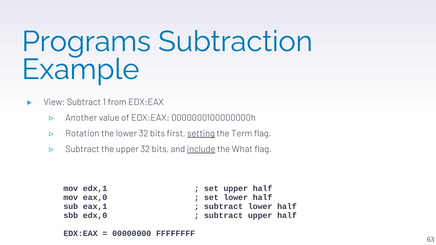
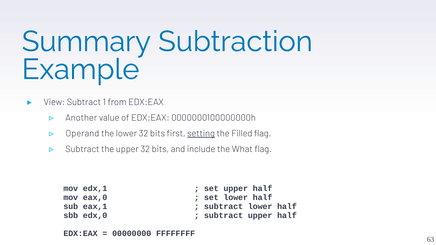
Programs: Programs -> Summary (86, 42)
Rotation: Rotation -> Operand (82, 134)
Term: Term -> Filled (242, 134)
include underline: present -> none (201, 149)
